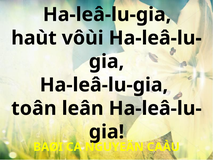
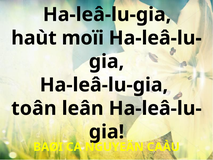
vôùi: vôùi -> moïi (83, 38)
